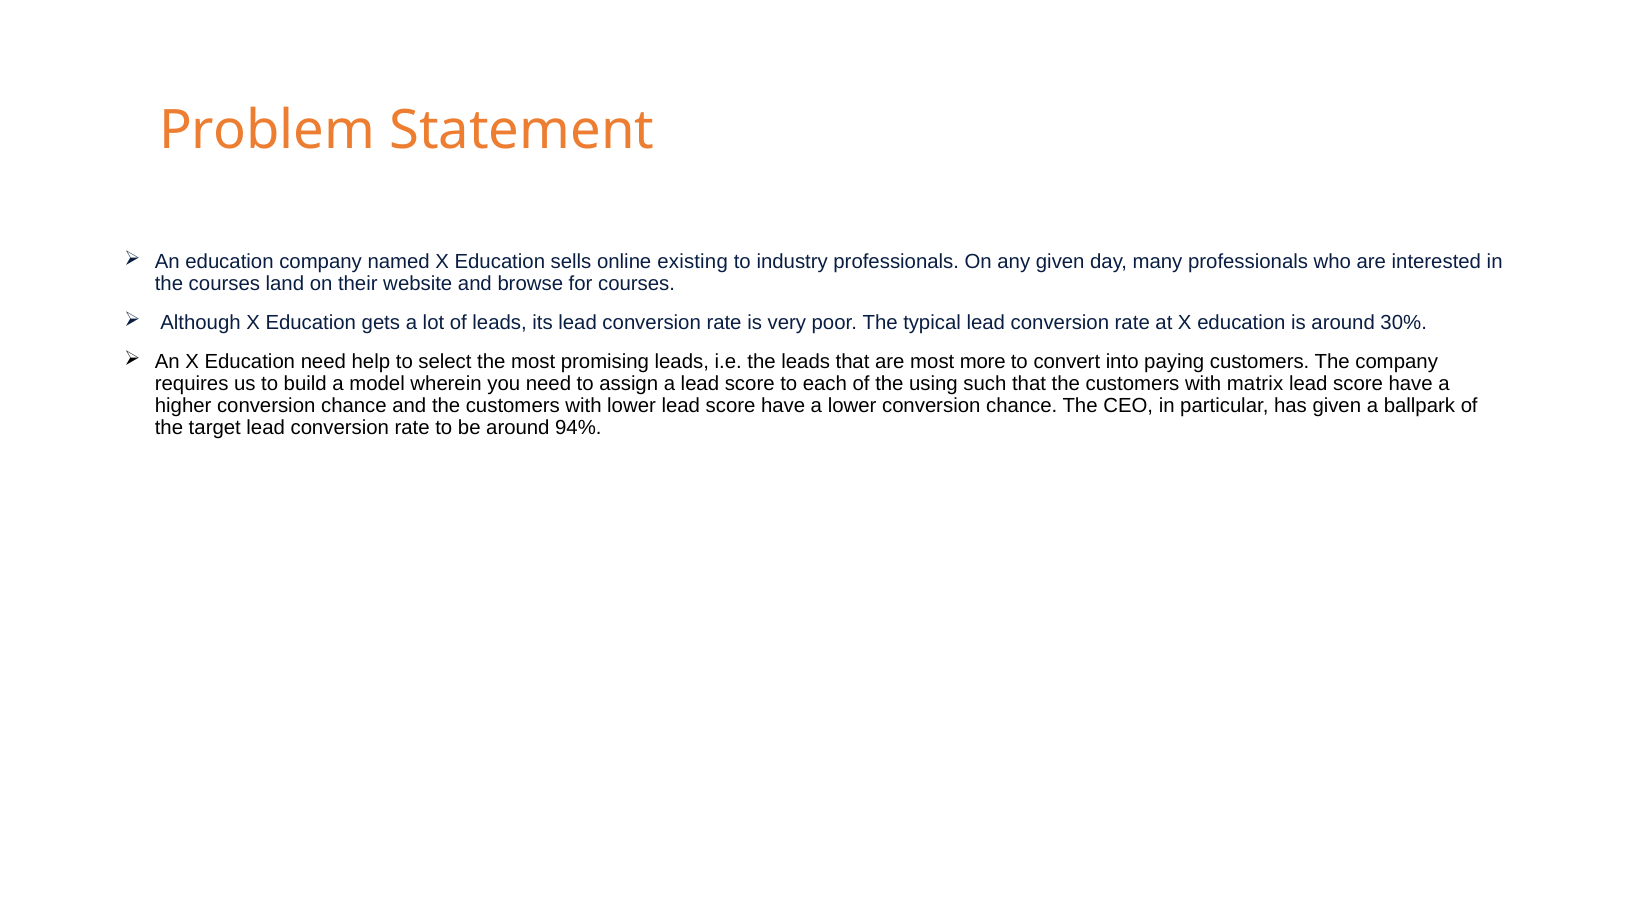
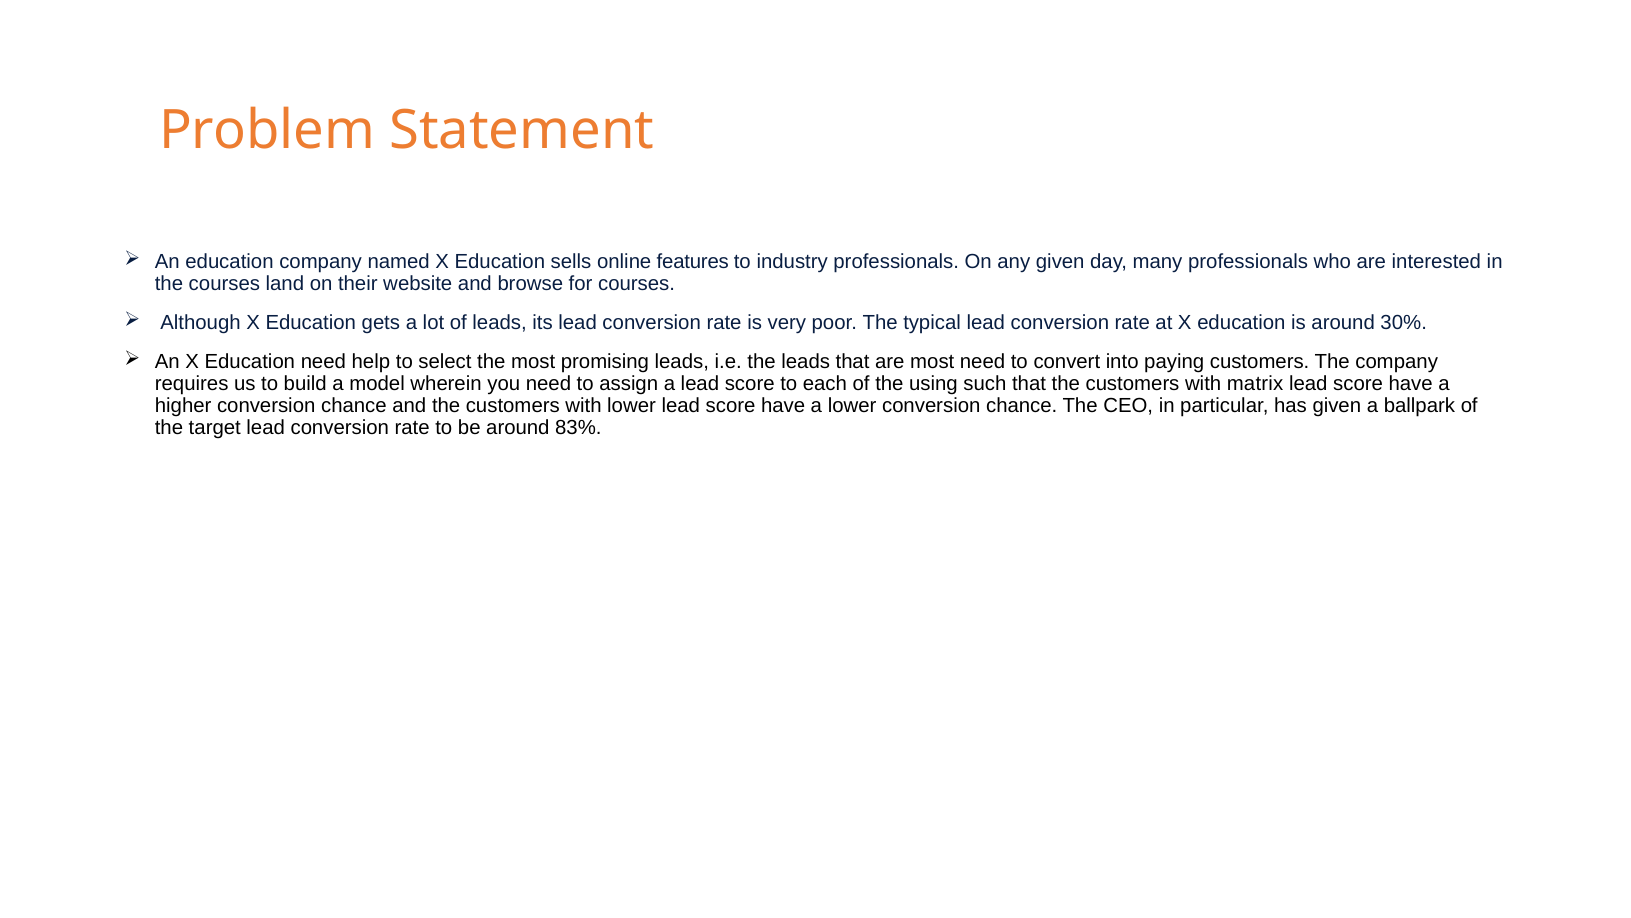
existing: existing -> features (693, 261)
most more: more -> need (983, 361)
94%: 94% -> 83% (578, 427)
